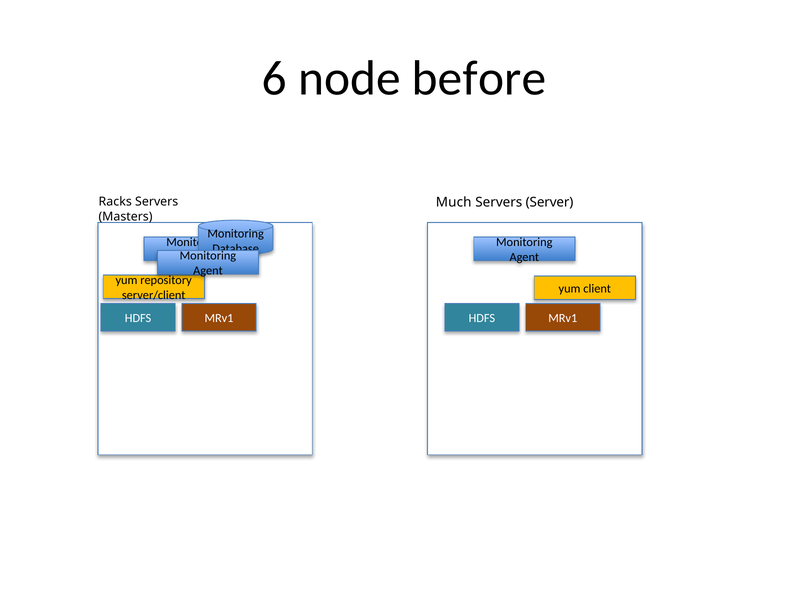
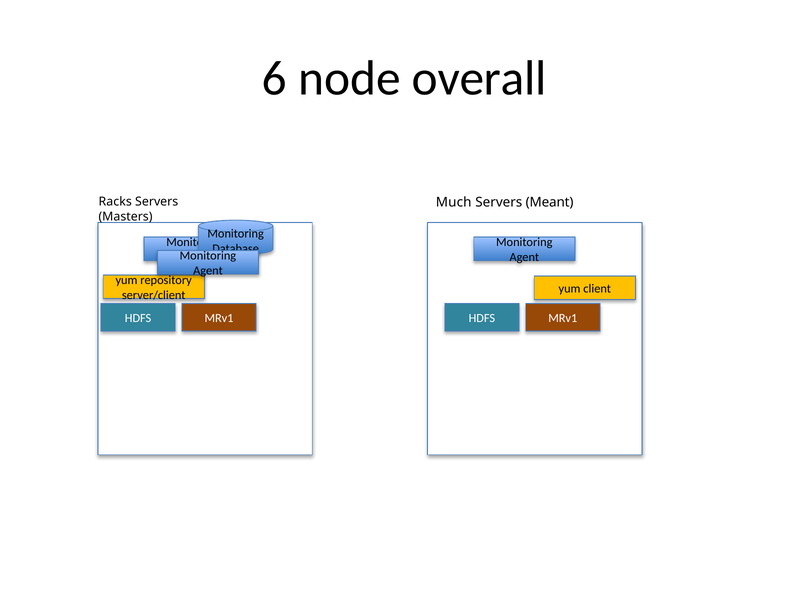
before: before -> overall (479, 78)
Servers Server: Server -> Meant (550, 202)
